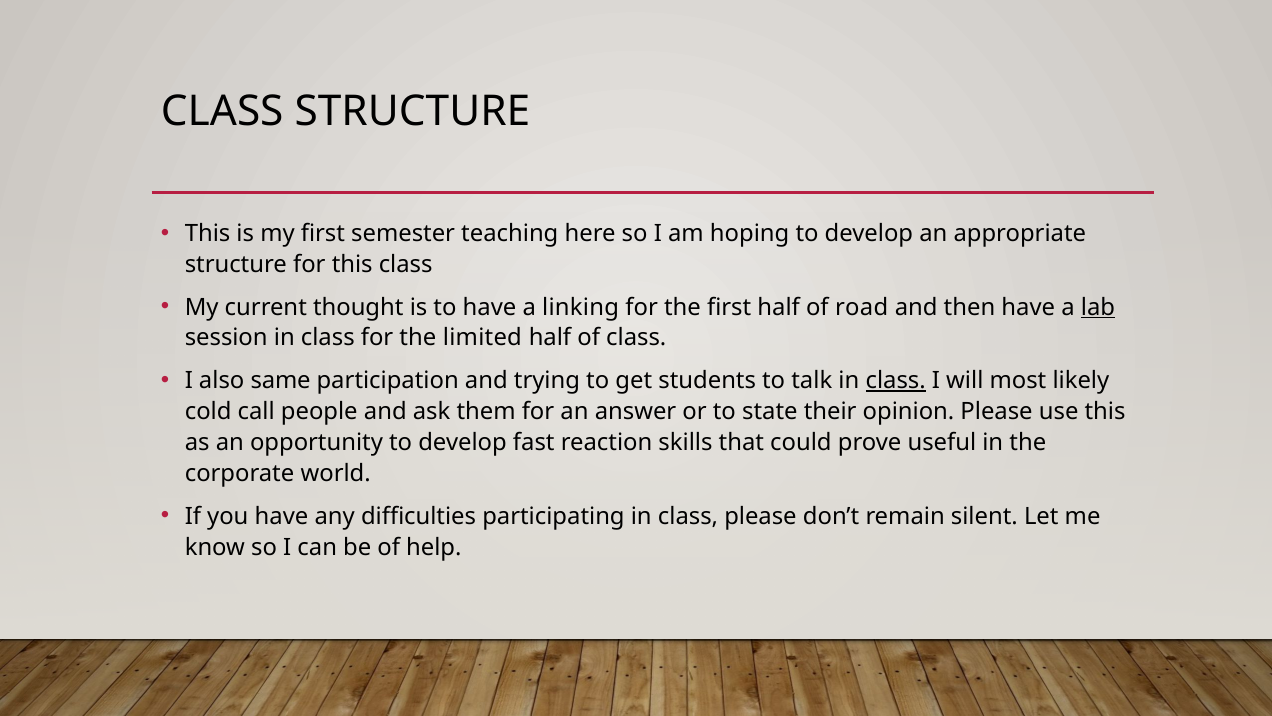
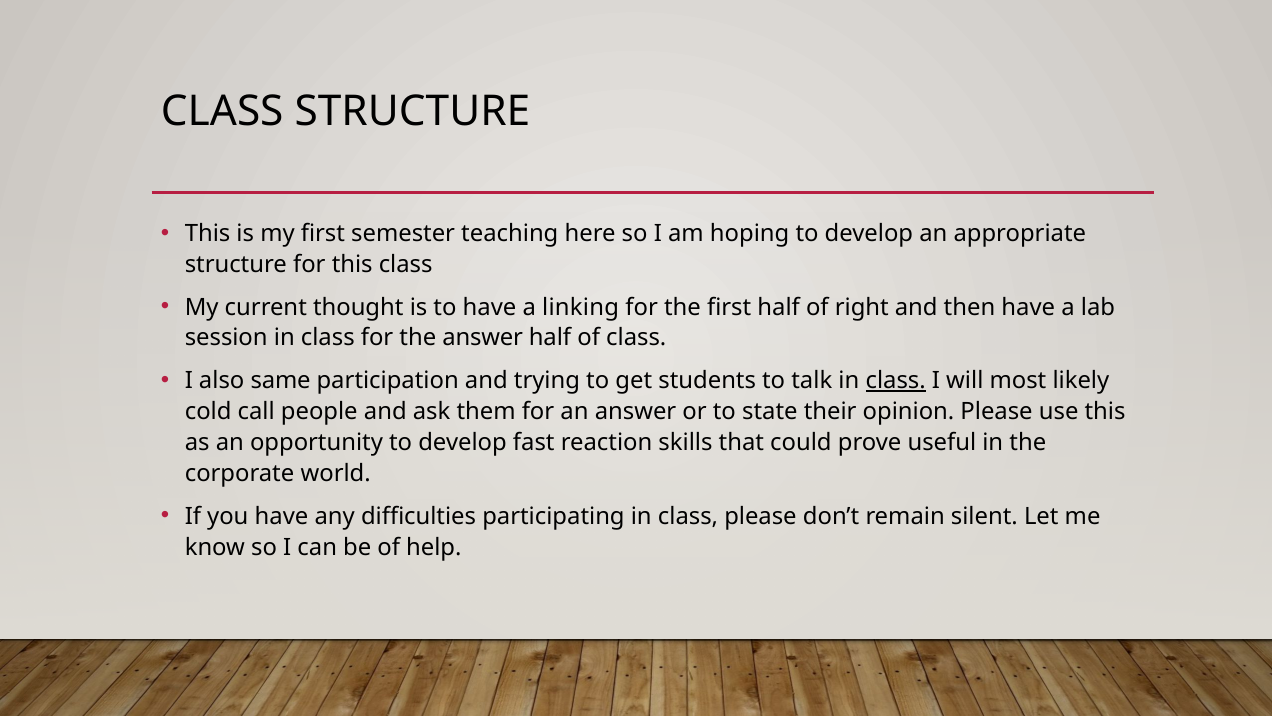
road: road -> right (862, 307)
lab underline: present -> none (1098, 307)
the limited: limited -> answer (483, 338)
